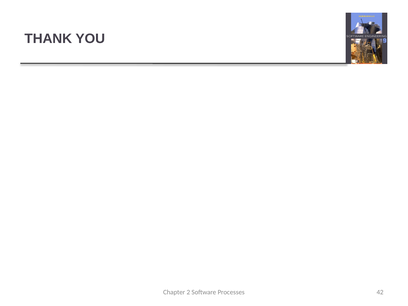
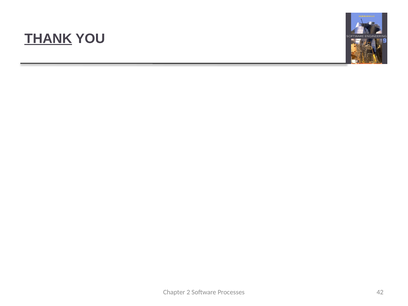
THANK underline: none -> present (48, 39)
